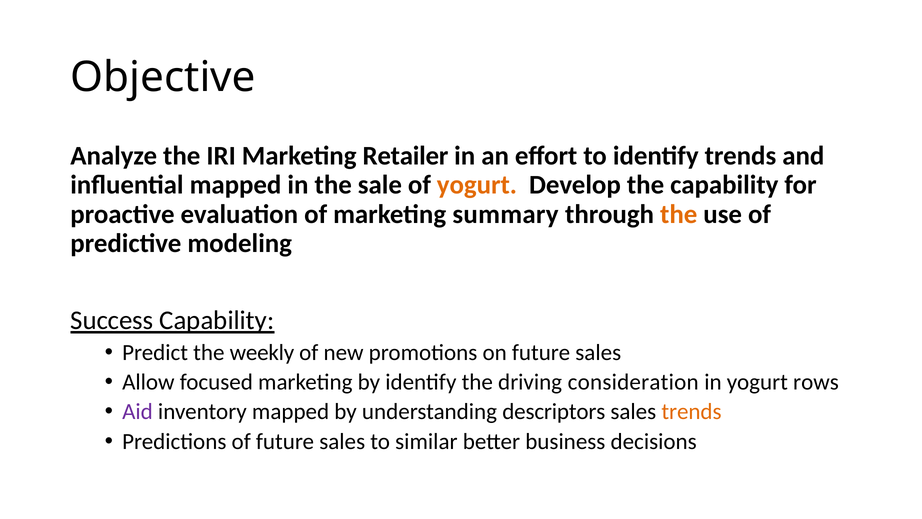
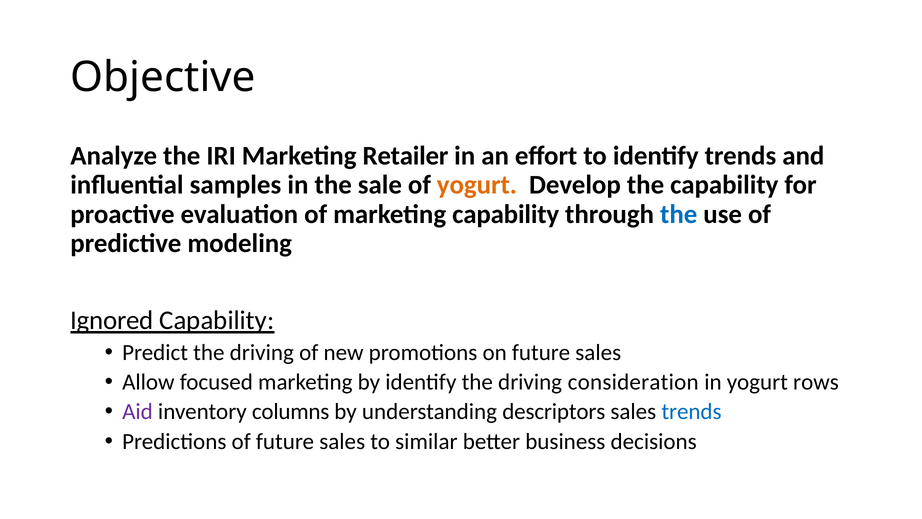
influential mapped: mapped -> samples (235, 185)
marketing summary: summary -> capability (506, 214)
the colour: orange -> blue (679, 214)
Success: Success -> Ignored (112, 320)
Predict the weekly: weekly -> driving (262, 352)
inventory mapped: mapped -> columns (291, 411)
trends colour: orange -> blue (691, 411)
